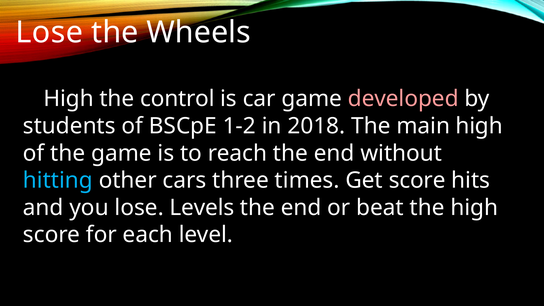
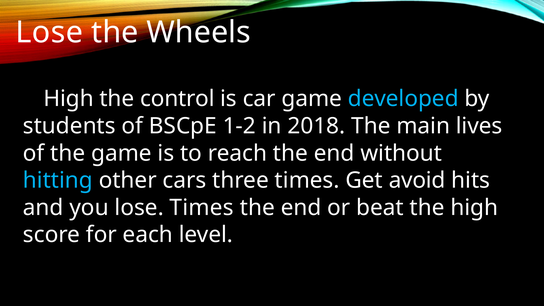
developed colour: pink -> light blue (403, 99)
main high: high -> lives (479, 126)
Get score: score -> avoid (417, 180)
lose Levels: Levels -> Times (202, 208)
